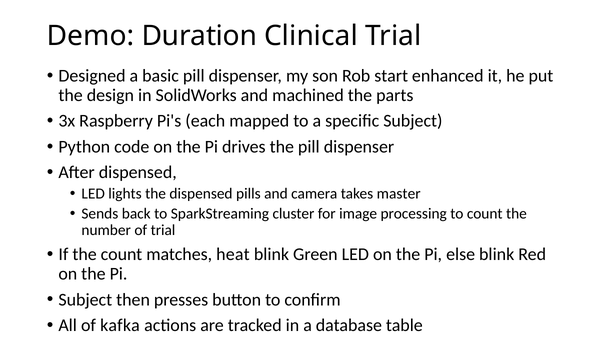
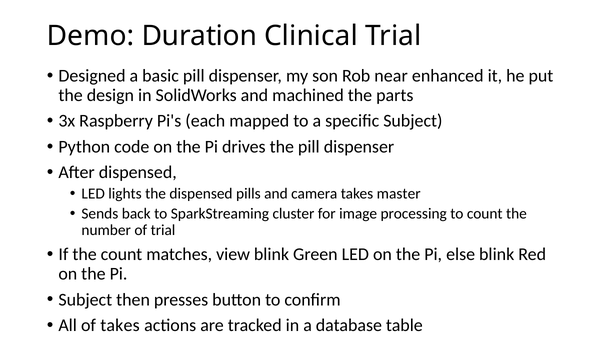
start: start -> near (391, 76)
heat: heat -> view (233, 254)
of kafka: kafka -> takes (120, 325)
